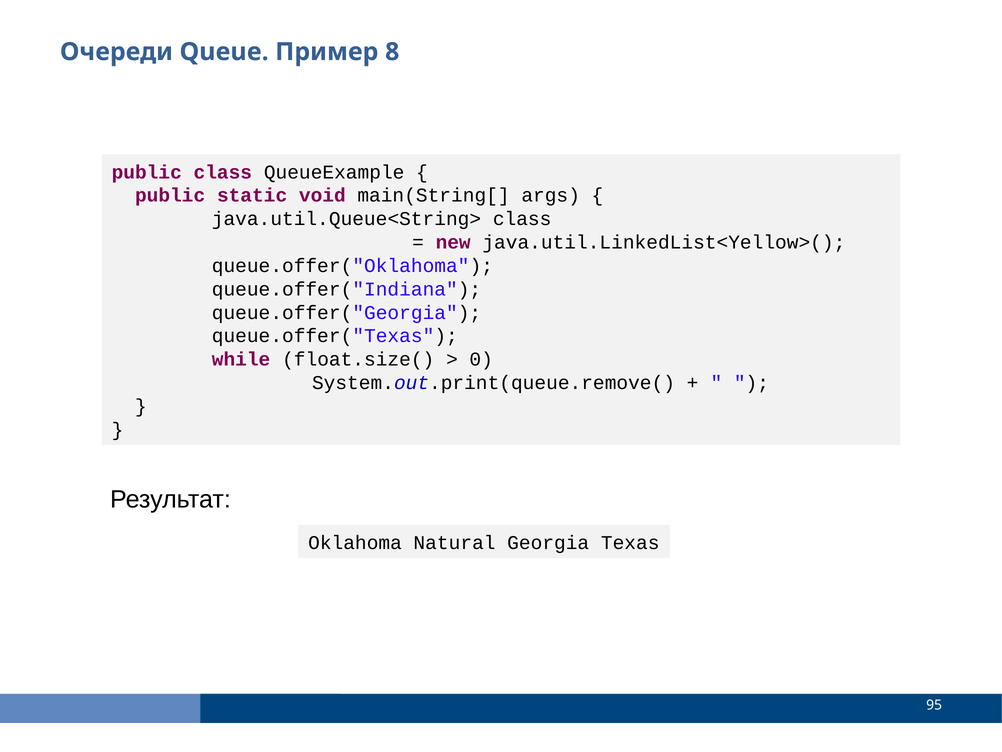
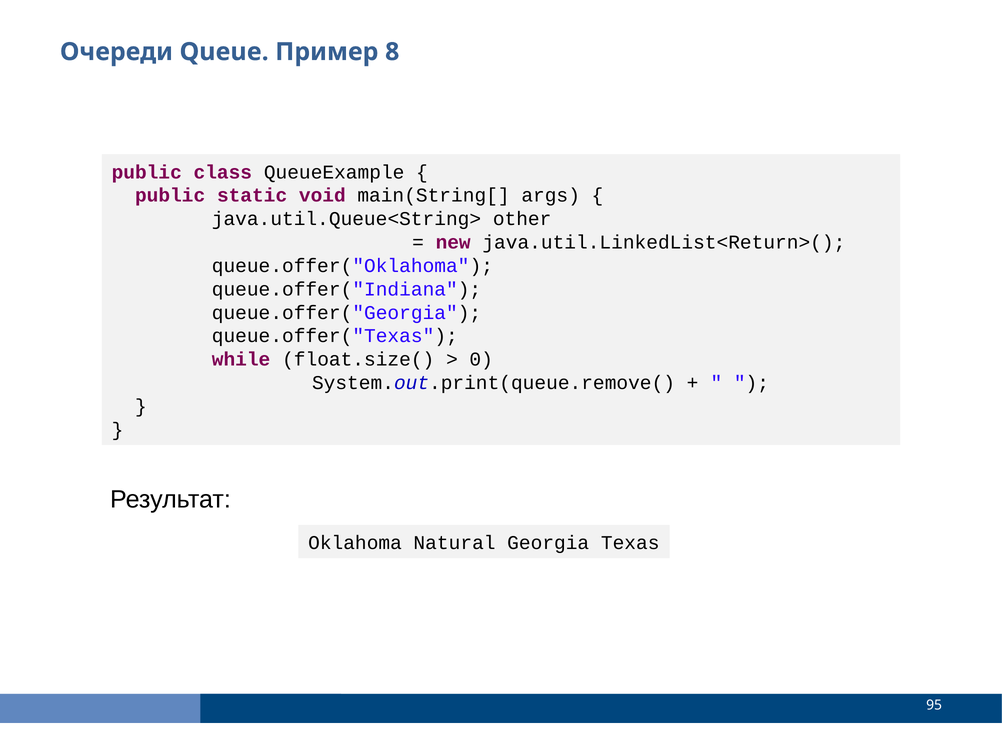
java.util.Queue<String> class: class -> other (522, 219)
java.util.LinkedList<Yellow>(: java.util.LinkedList<Yellow>( -> java.util.LinkedList<Return>( (664, 242)
